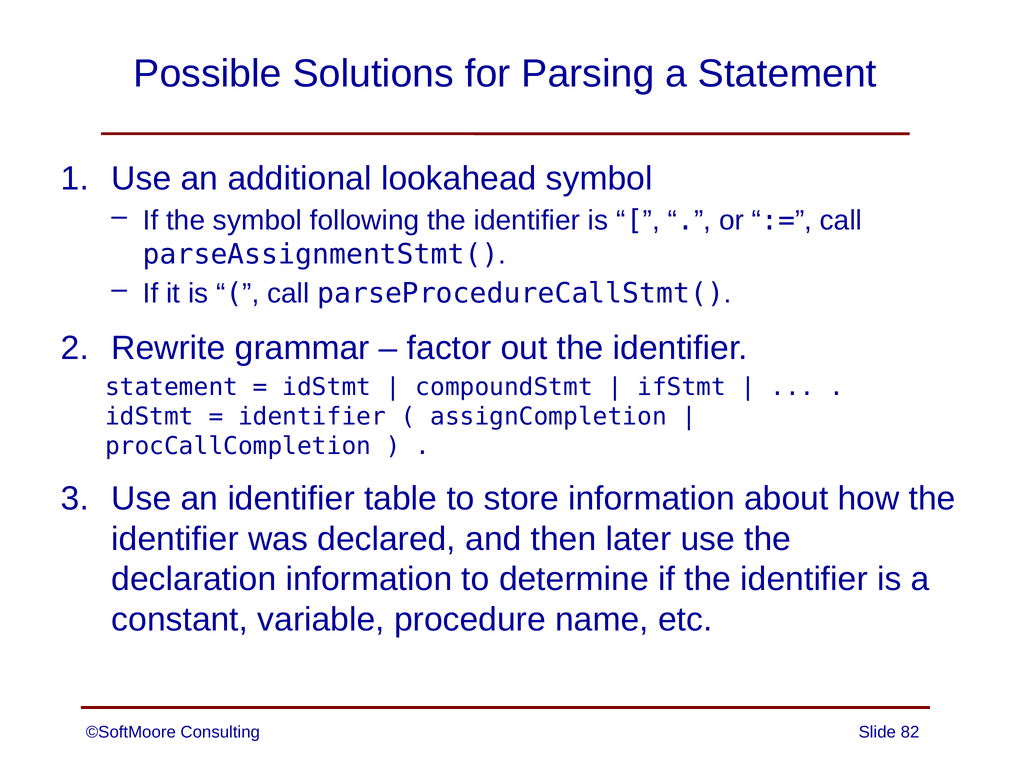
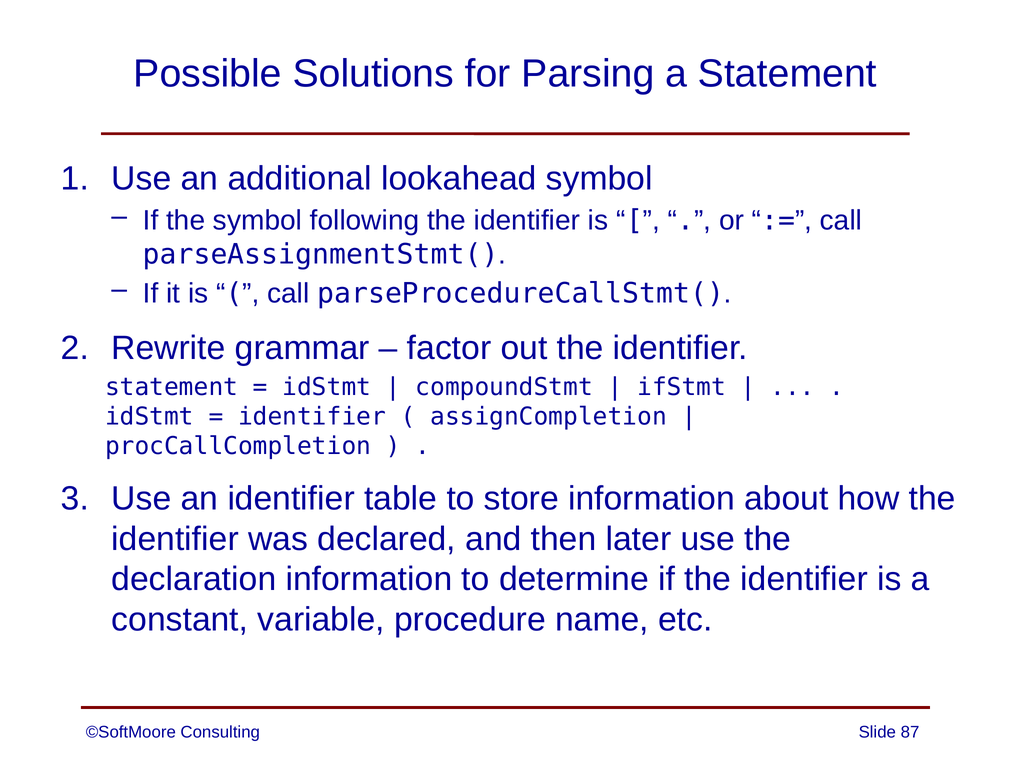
82: 82 -> 87 (910, 732)
